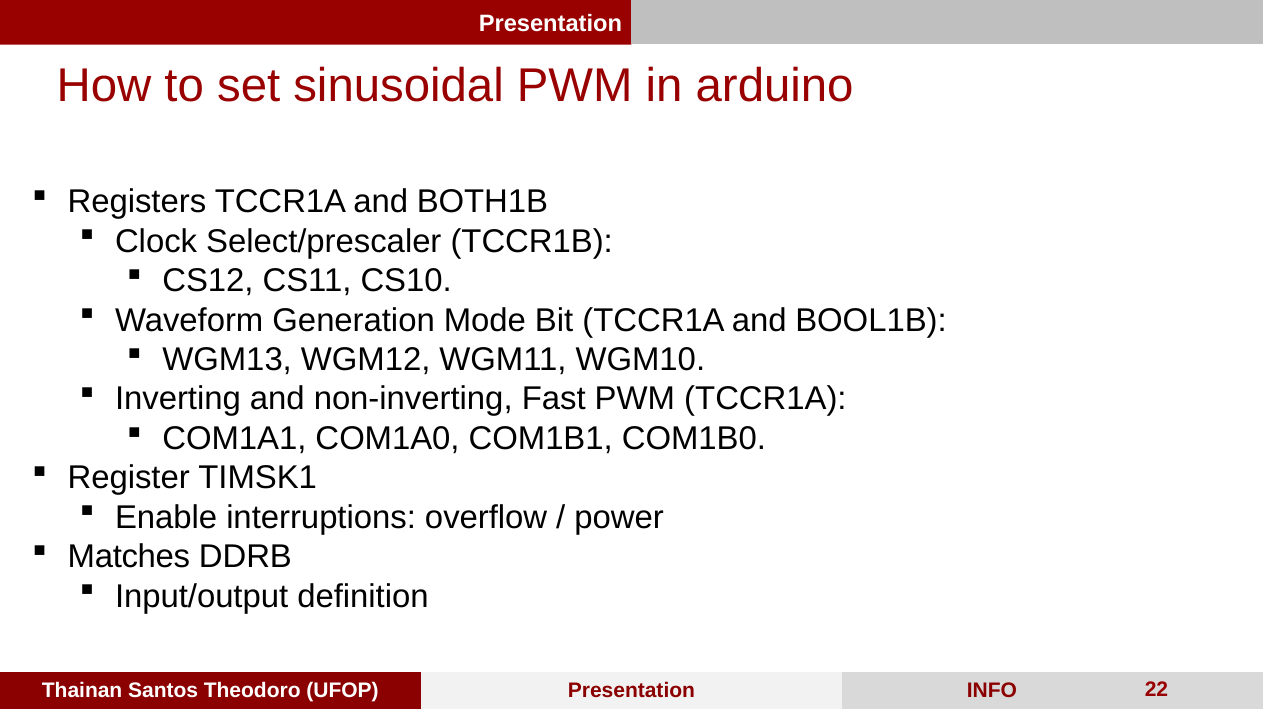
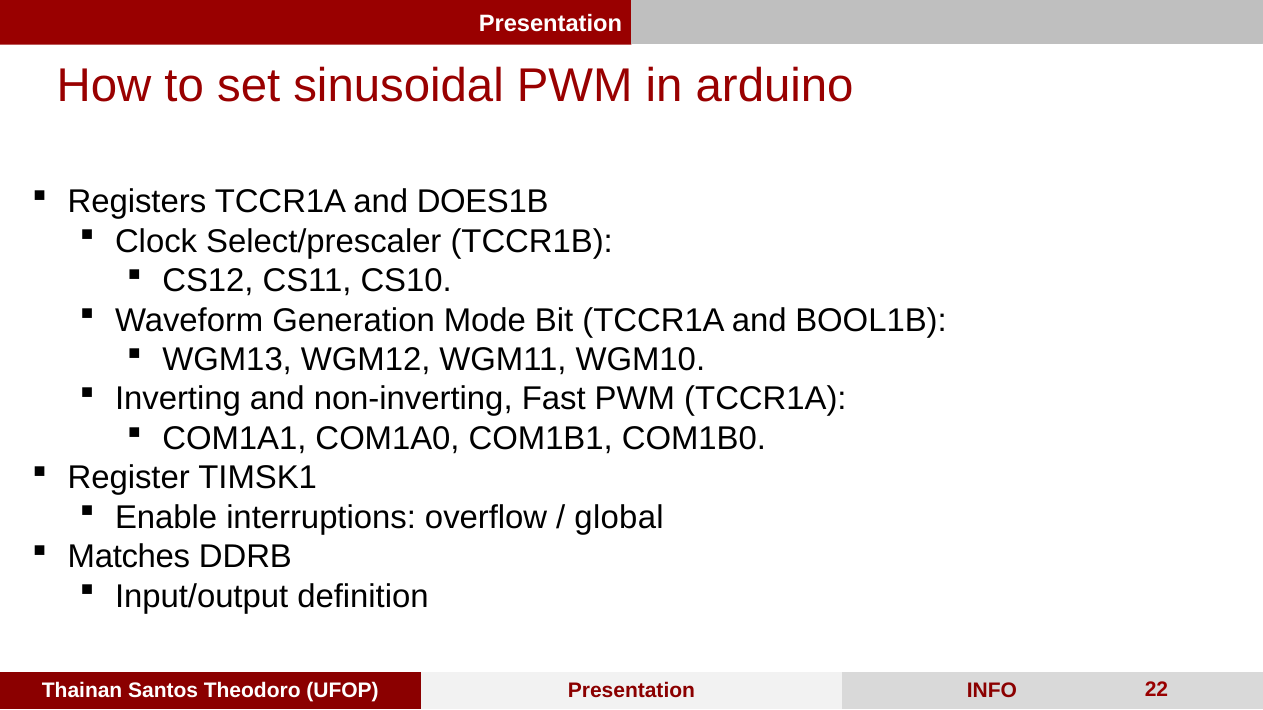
BOTH1B: BOTH1B -> DOES1B (483, 202)
power: power -> global (619, 518)
